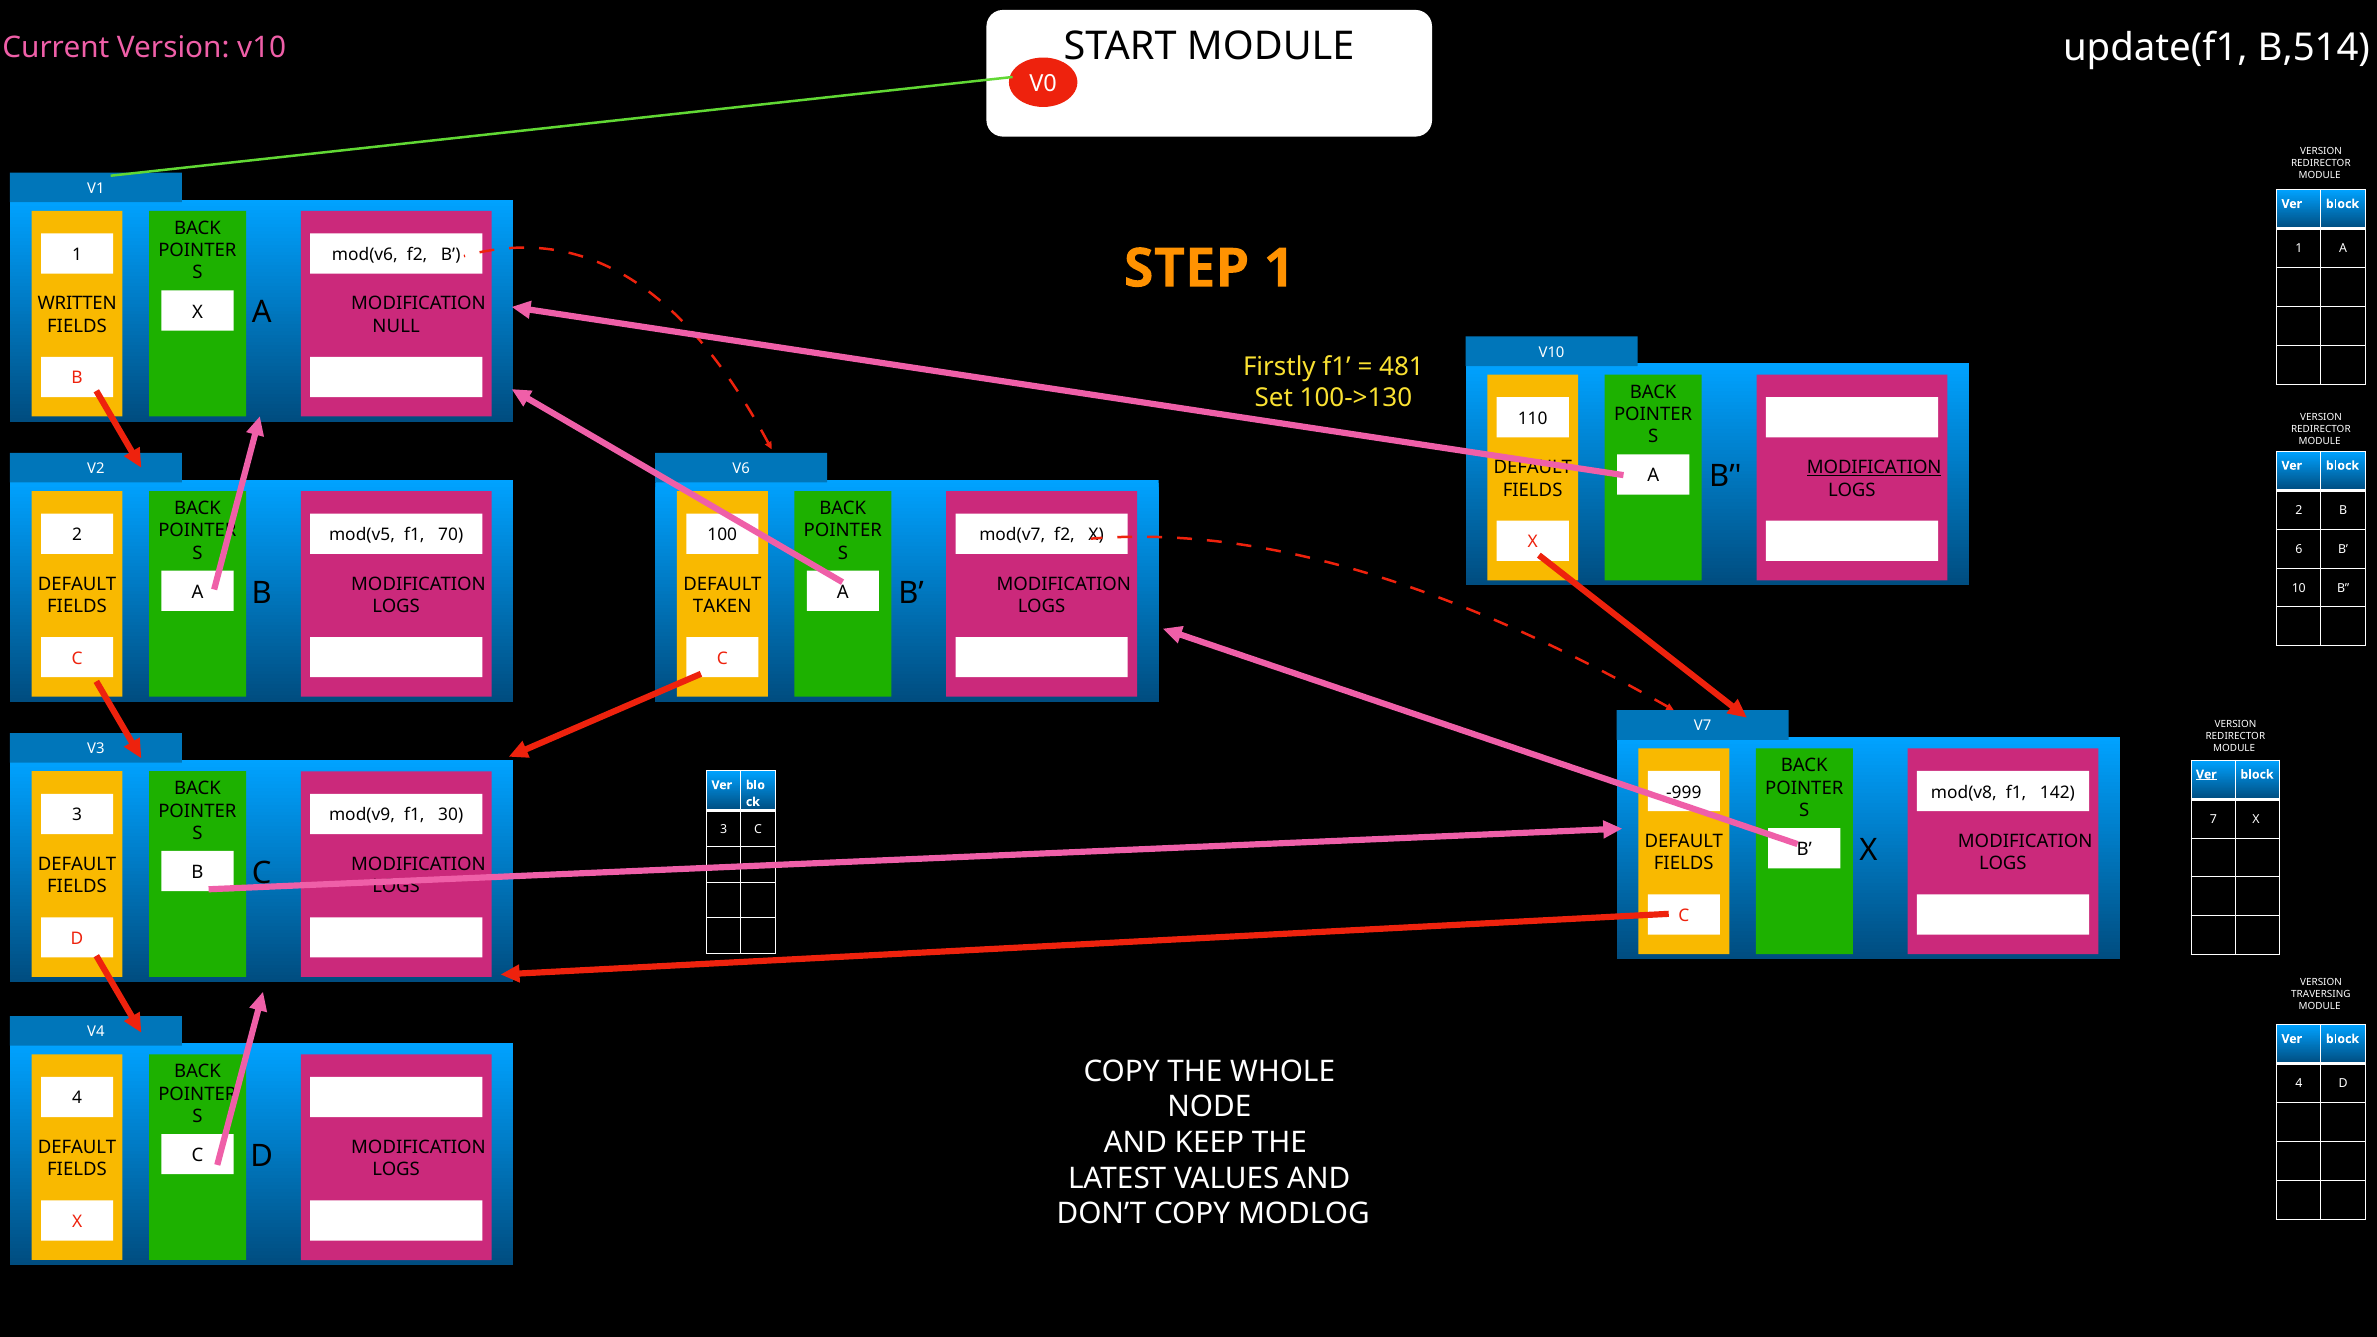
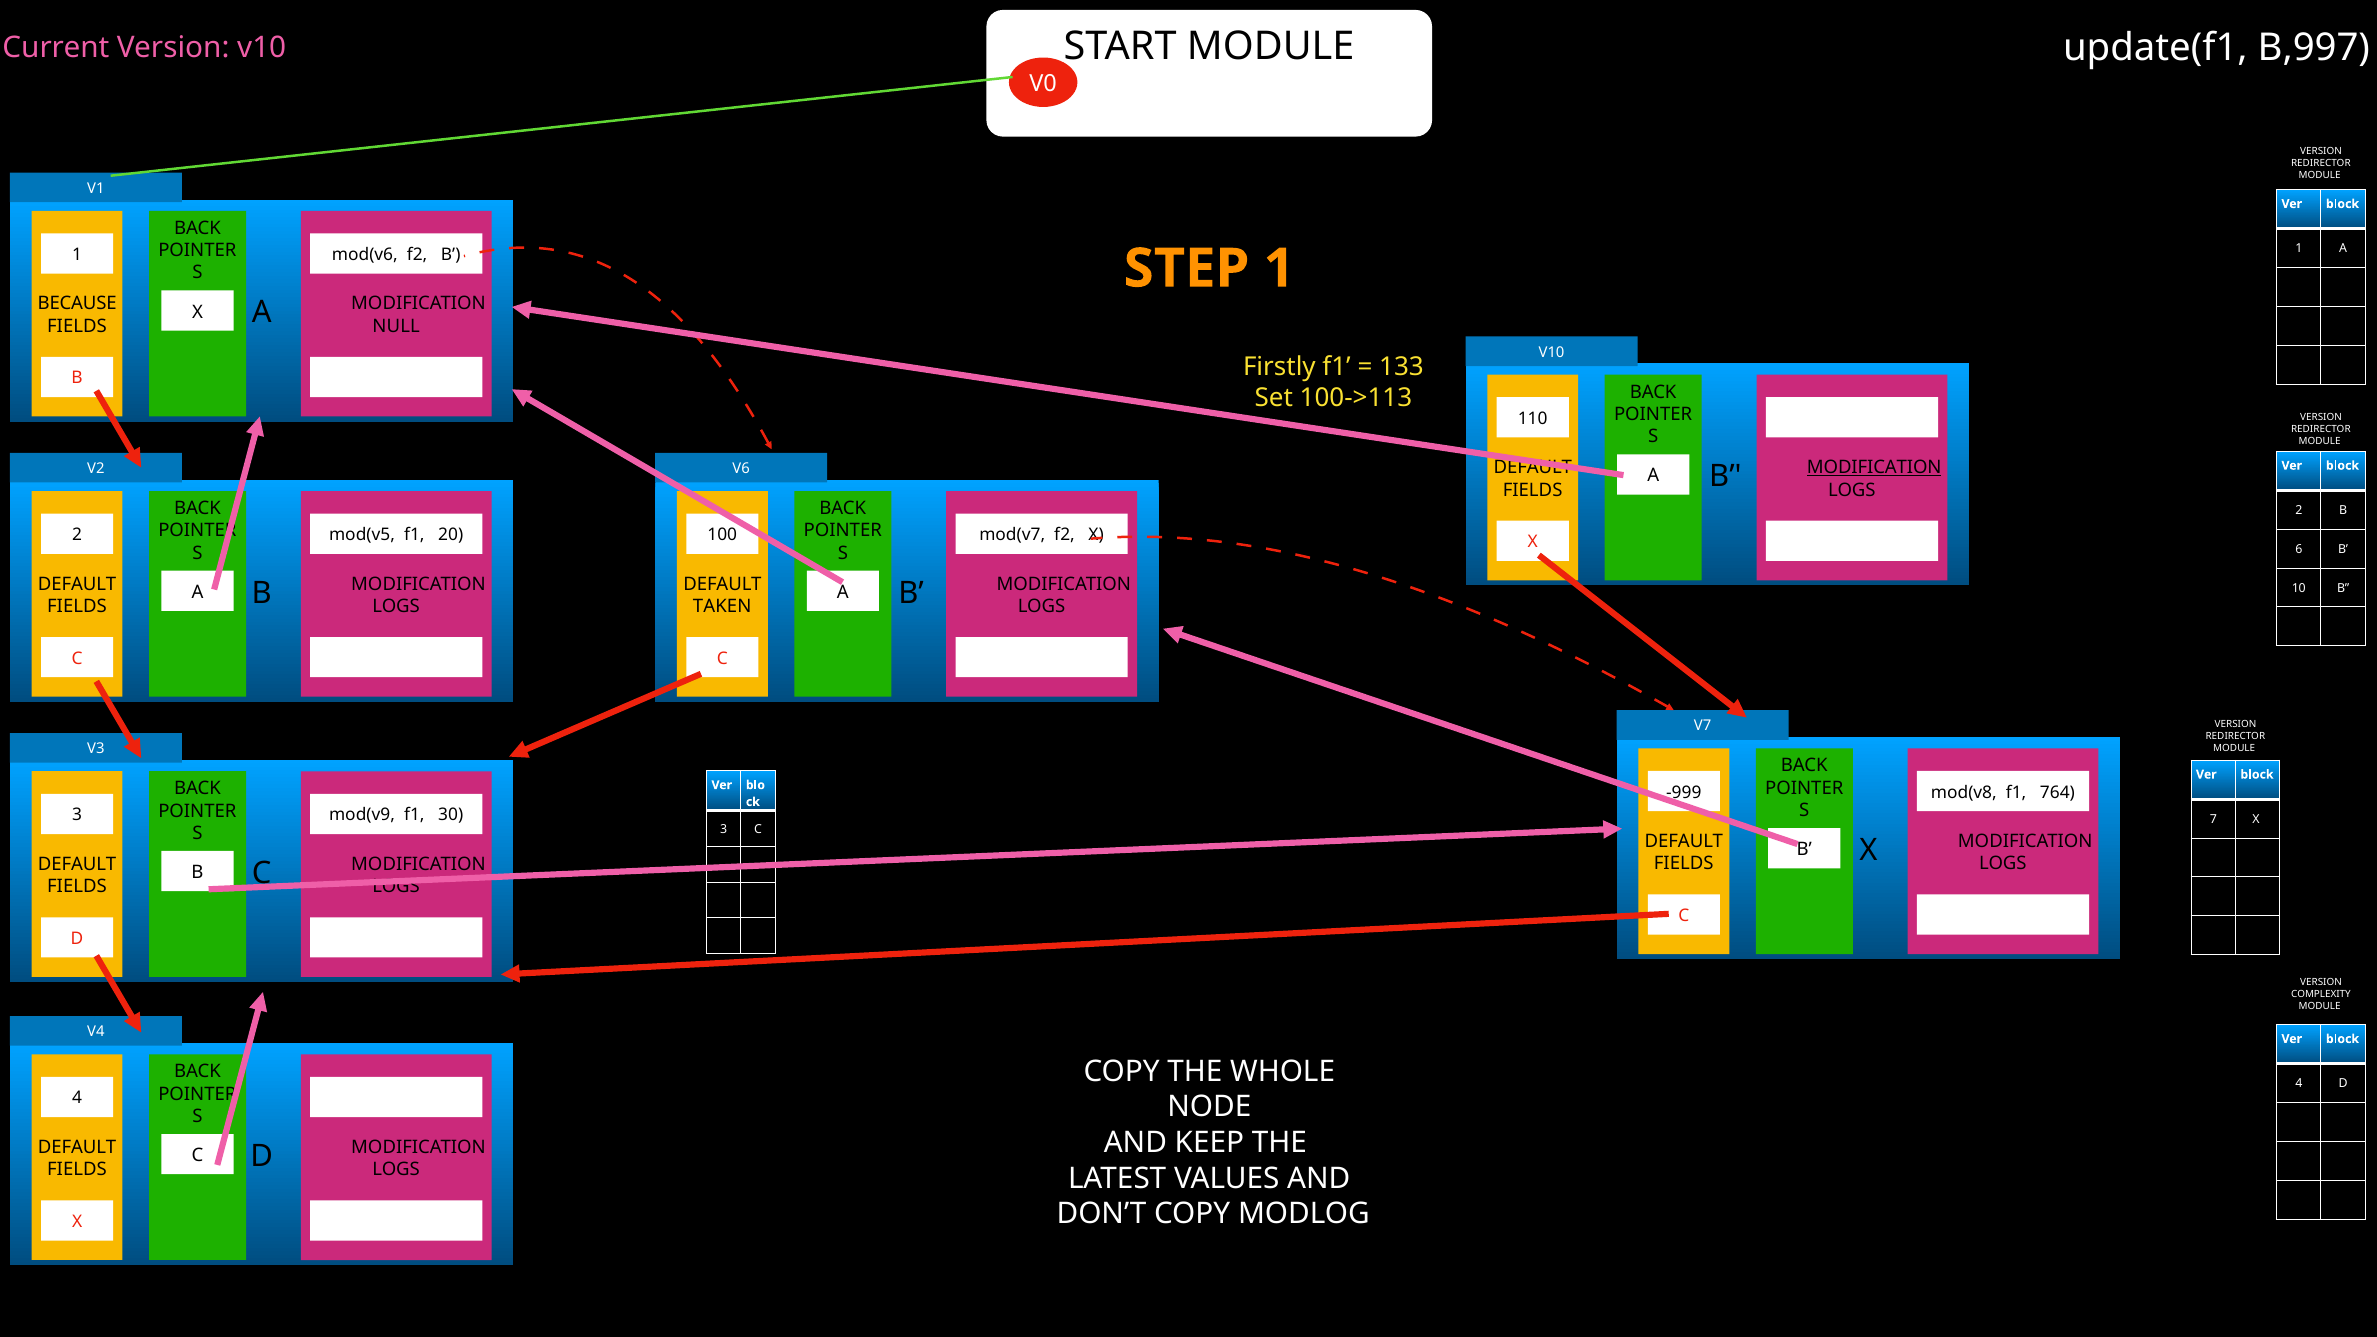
B,514: B,514 -> B,997 (2314, 48)
WRITTEN: WRITTEN -> BECAUSE (77, 304)
481: 481 -> 133 (1401, 367)
100->130: 100->130 -> 100->113 (1356, 398)
70: 70 -> 20 (451, 535)
Ver underline: present -> none (2206, 775)
142: 142 -> 764 (2057, 792)
TRAVERSING: TRAVERSING -> COMPLEXITY (2321, 994)
